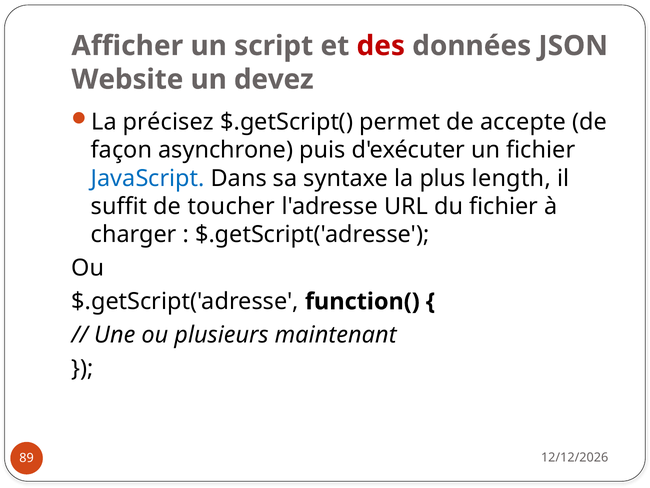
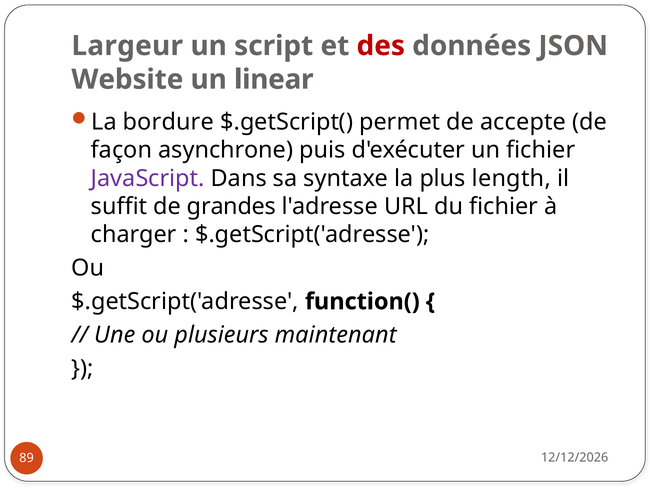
Afficher: Afficher -> Largeur (127, 46)
devez: devez -> linear (274, 79)
précisez: précisez -> bordure (168, 122)
JavaScript colour: blue -> purple (148, 178)
toucher: toucher -> grandes (232, 206)
